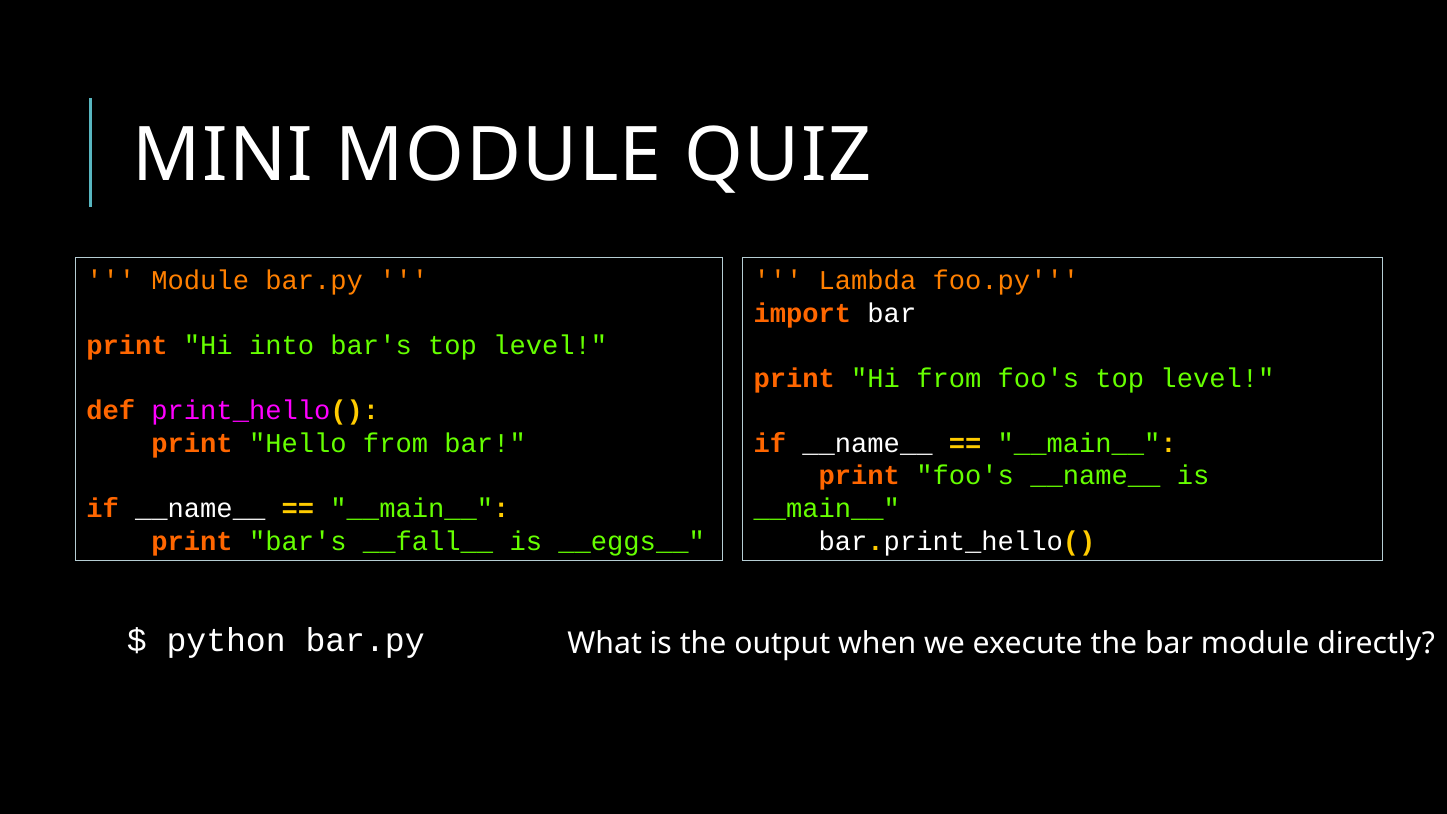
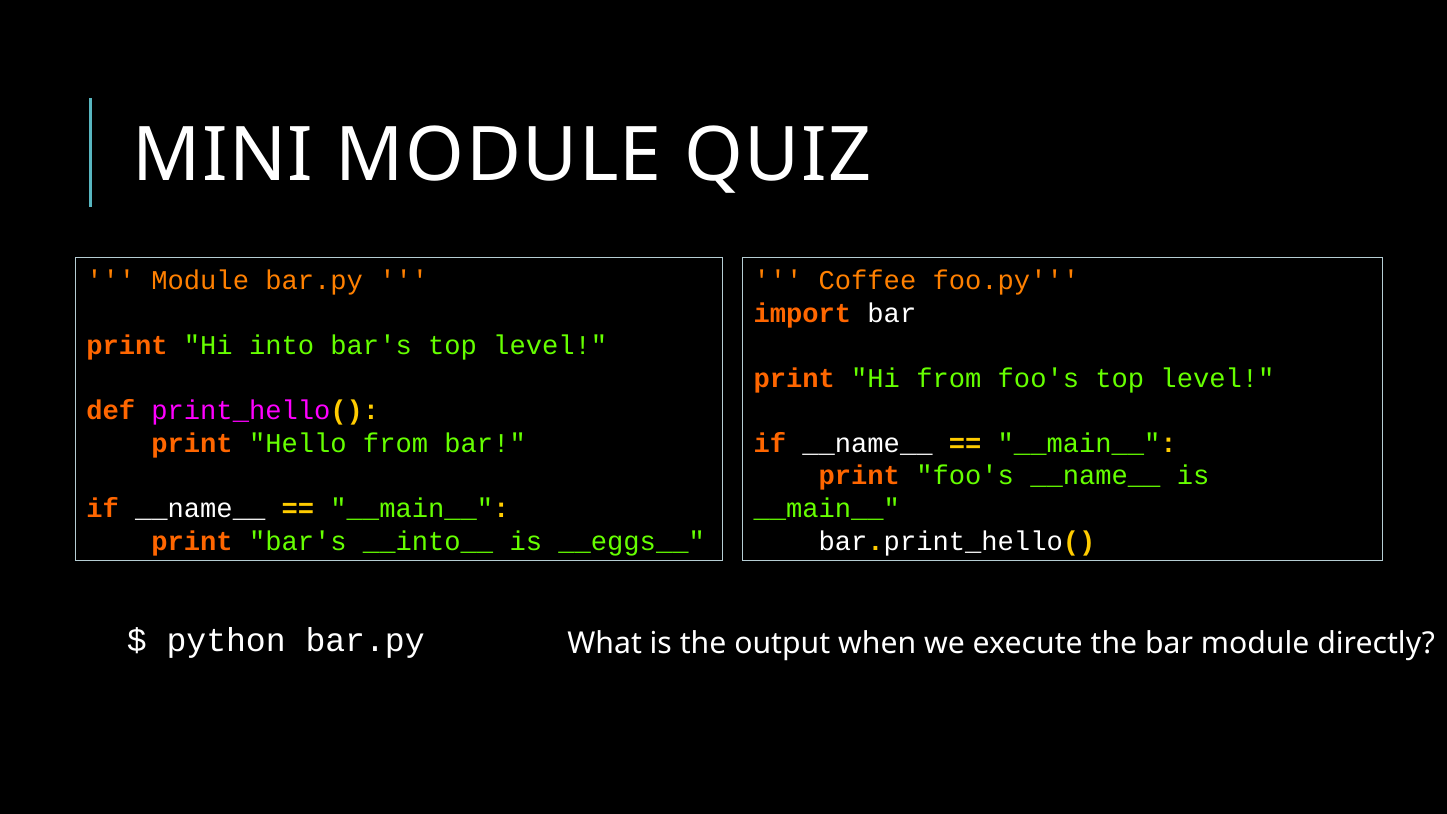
Lambda: Lambda -> Coffee (867, 281)
__fall__: __fall__ -> __into__ (428, 541)
